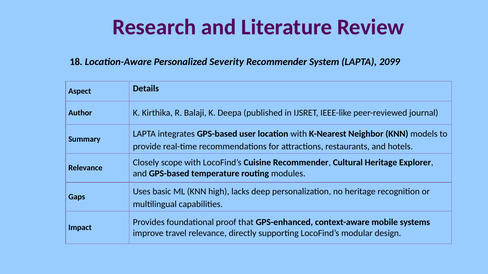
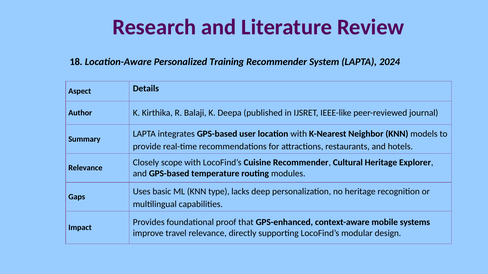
Severity: Severity -> Training (227, 62)
2099: 2099 -> 2024 (390, 62)
high: high -> type (219, 192)
